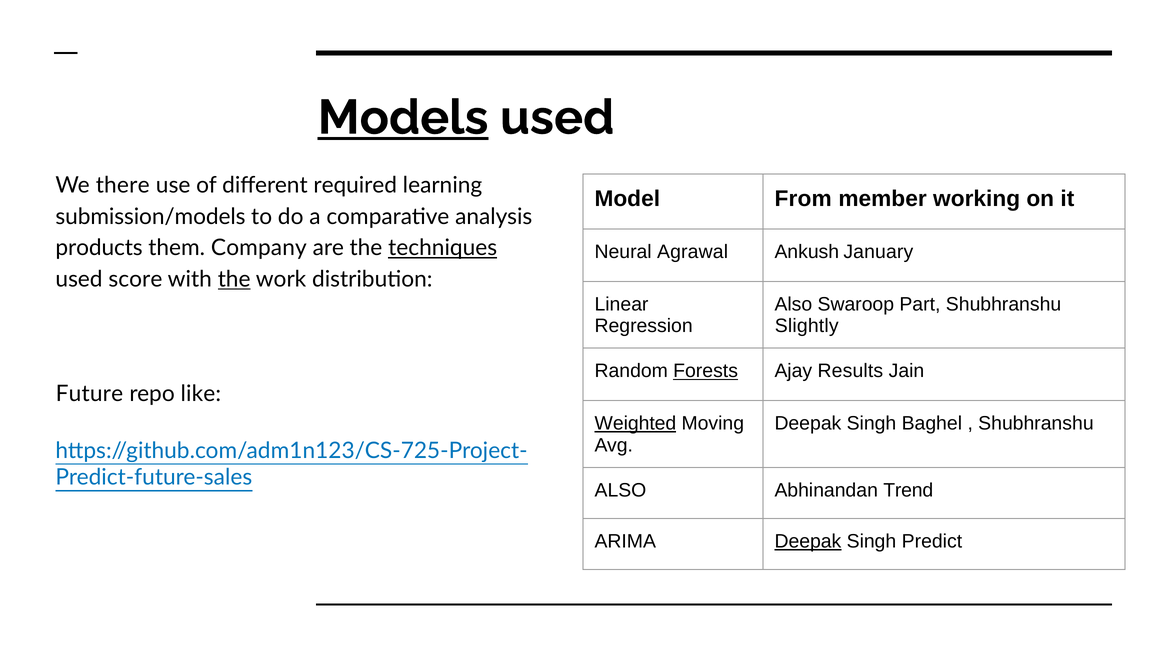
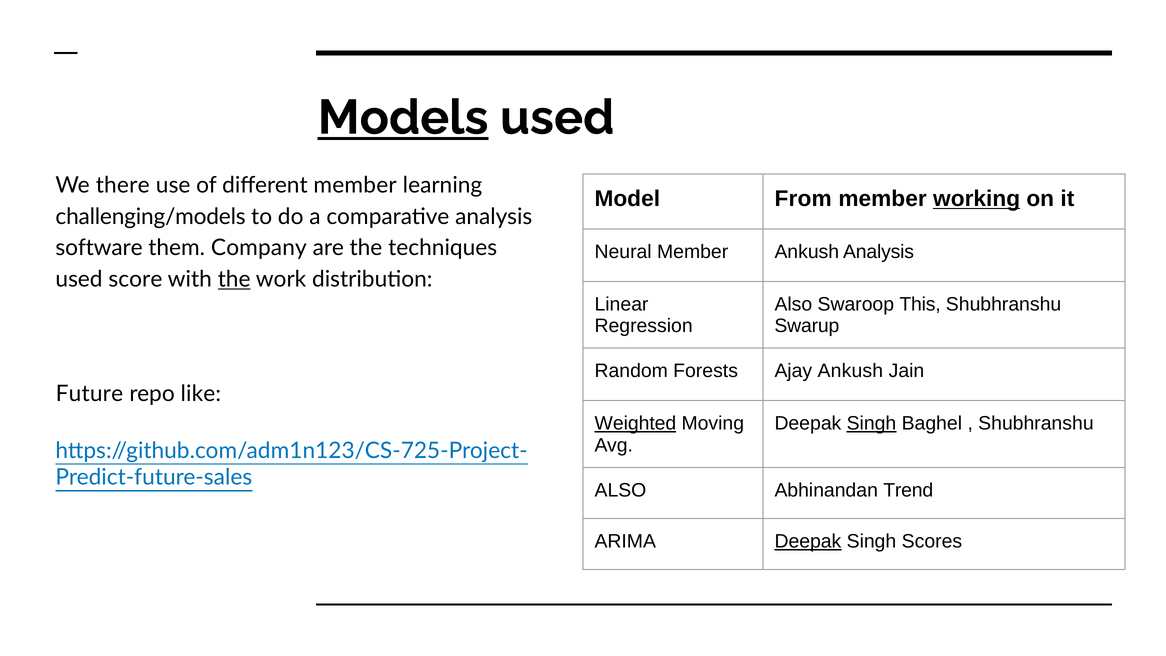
different required: required -> member (355, 185)
working underline: none -> present (977, 199)
submission/models: submission/models -> challenging/models (151, 217)
products: products -> software (99, 248)
techniques underline: present -> none (443, 248)
Neural Agrawal: Agrawal -> Member (693, 252)
Ankush January: January -> Analysis (879, 252)
Part: Part -> This (920, 304)
Slightly: Slightly -> Swarup (807, 326)
Forests underline: present -> none (706, 371)
Ajay Results: Results -> Ankush (850, 371)
Singh underline: none -> present (871, 423)
Predict: Predict -> Scores (932, 541)
